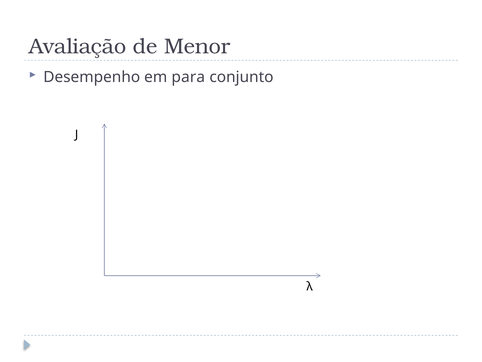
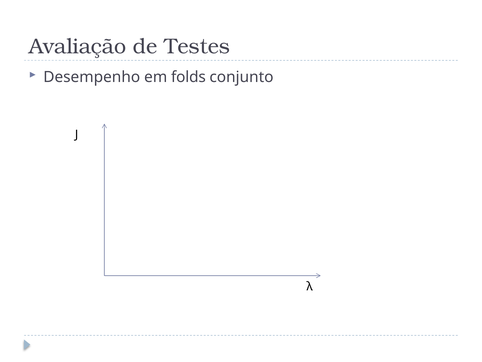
Menor: Menor -> Testes (197, 47)
para: para -> folds (188, 77)
